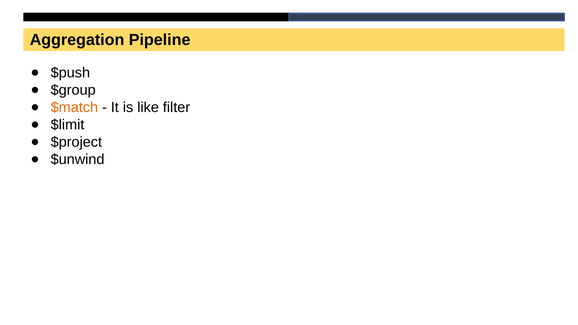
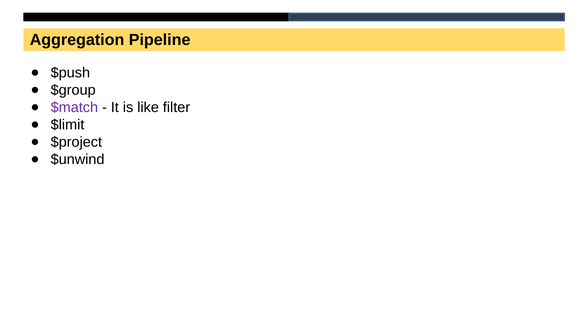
$match colour: orange -> purple (74, 107)
